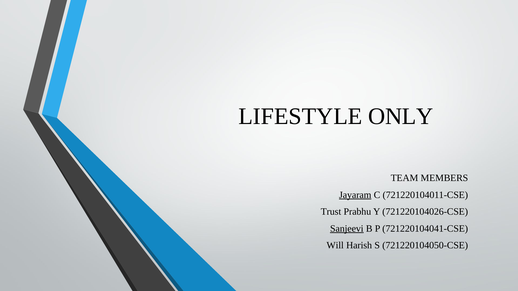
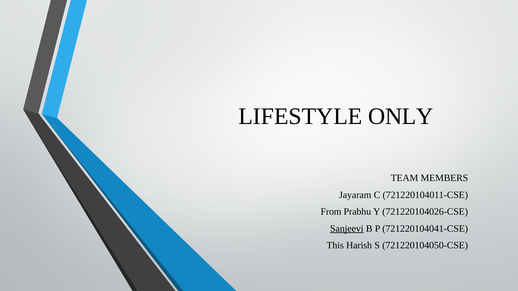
Jayaram underline: present -> none (355, 195)
Trust: Trust -> From (331, 212)
Will: Will -> This (335, 246)
